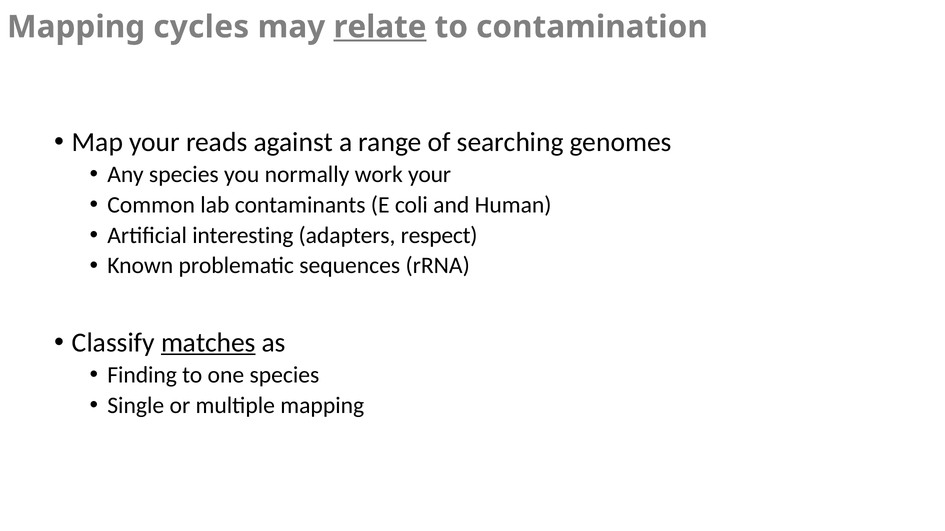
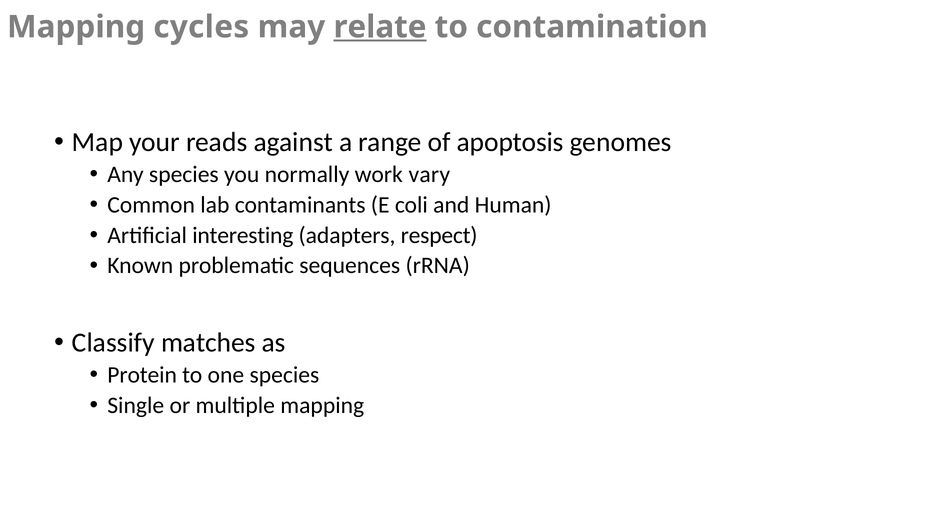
searching: searching -> apoptosis (510, 142)
work your: your -> vary (429, 175)
matches underline: present -> none (208, 343)
Finding: Finding -> Protein (142, 376)
